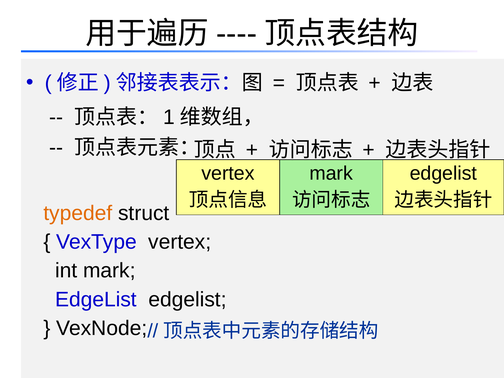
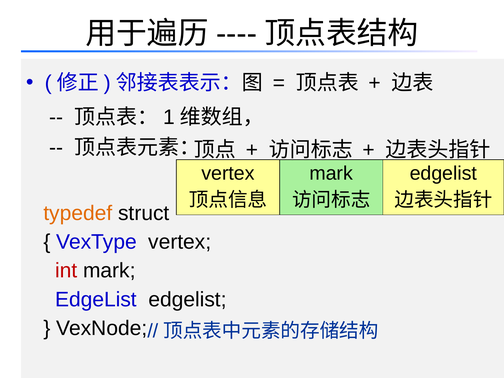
int colour: black -> red (66, 271)
